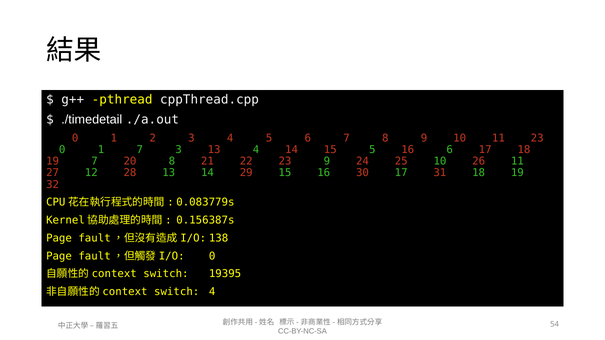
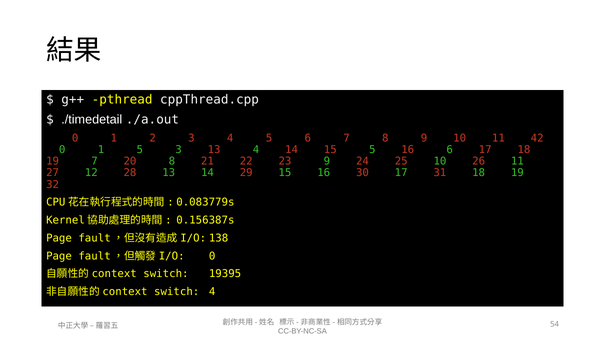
11 23: 23 -> 42 (537, 138)
1 7: 7 -> 5 (140, 150)
